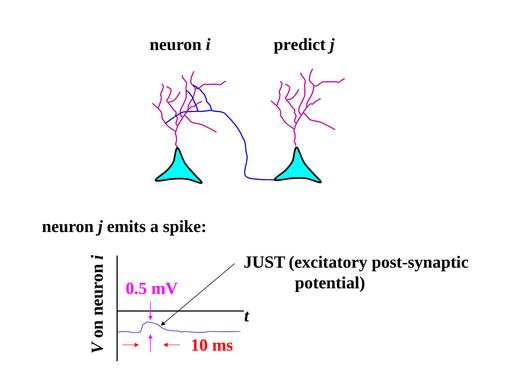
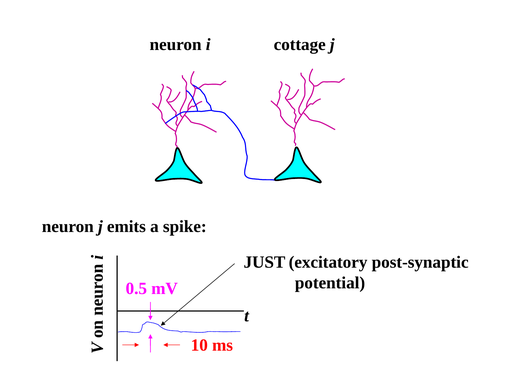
predict: predict -> cottage (300, 45)
